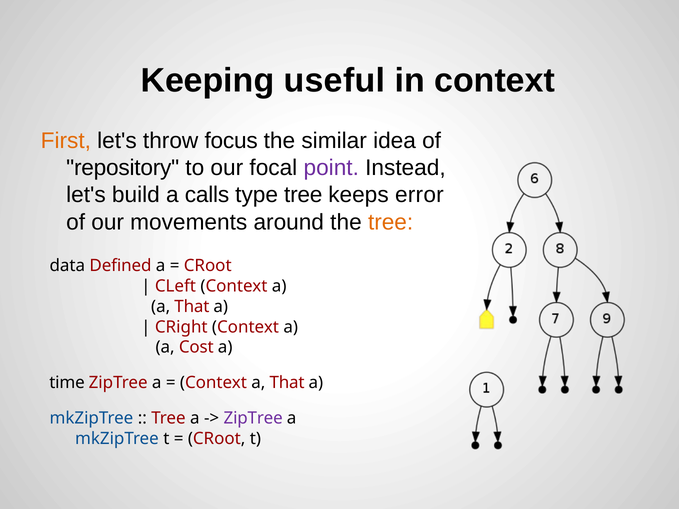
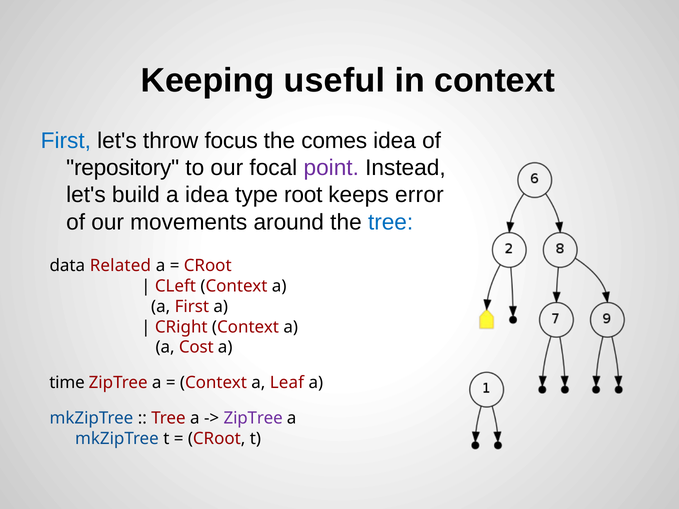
First colour: orange -> blue (66, 141)
similar: similar -> comes (334, 141)
a calls: calls -> idea (207, 195)
type tree: tree -> root (303, 195)
tree colour: orange -> blue (391, 222)
Defined: Defined -> Related (120, 266)
That: That -> First (192, 307)
Context a That: That -> Leaf (287, 383)
